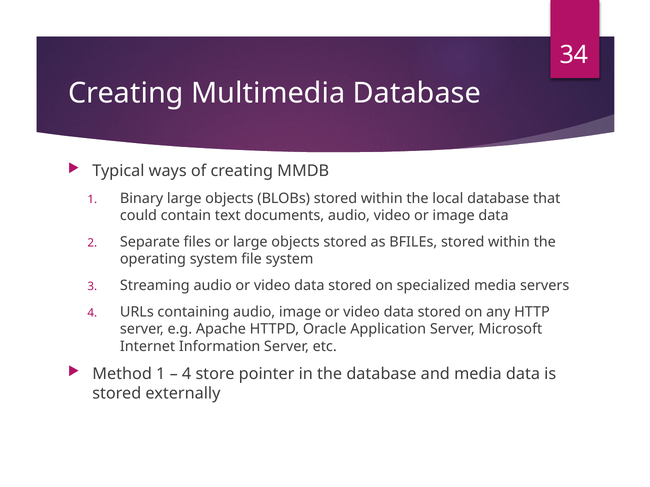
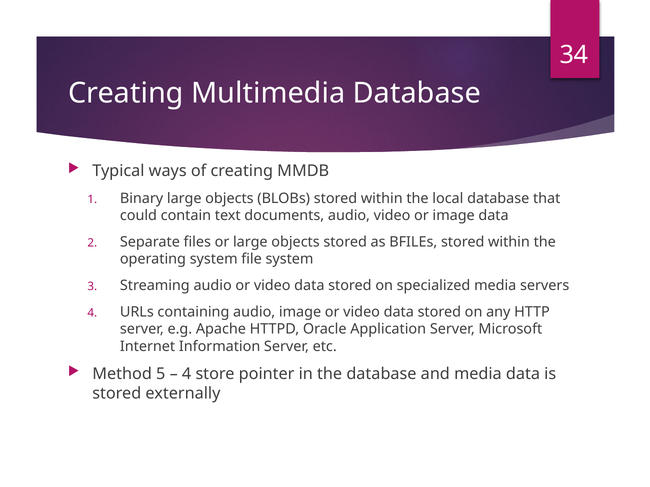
Method 1: 1 -> 5 (161, 374)
